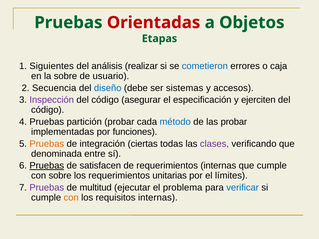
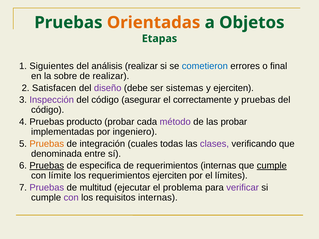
Orientadas colour: red -> orange (154, 23)
caja: caja -> final (279, 66)
de usuario: usuario -> realizar (111, 76)
Secuencia: Secuencia -> Satisfacen (54, 88)
diseño colour: blue -> purple (108, 88)
y accesos: accesos -> ejerciten (234, 88)
especificación: especificación -> correctamente (202, 100)
y ejerciten: ejerciten -> pruebas (258, 100)
partición: partición -> producto (84, 122)
método colour: blue -> purple (175, 122)
funciones: funciones -> ingeniero (135, 132)
ciertas: ciertas -> cuales (143, 144)
satisfacen: satisfacen -> especifica (100, 166)
cumple underline: none -> present (272, 166)
con sobre: sobre -> límite (60, 176)
requerimientos unitarias: unitarias -> ejerciten (170, 176)
verificar colour: blue -> purple (243, 188)
con colour: orange -> purple (71, 198)
